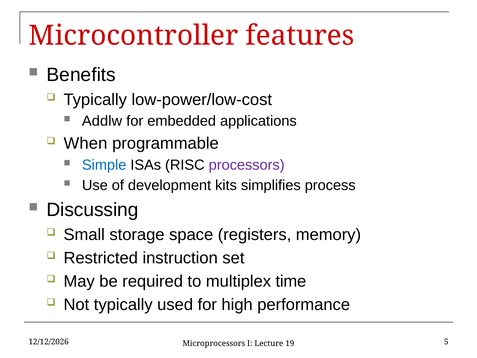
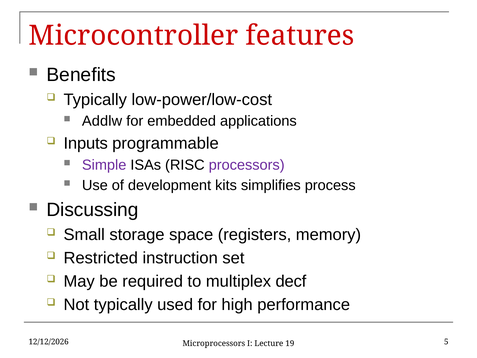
When: When -> Inputs (86, 143)
Simple colour: blue -> purple (104, 165)
time: time -> decf (291, 281)
